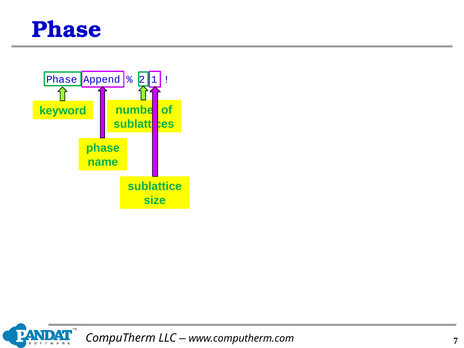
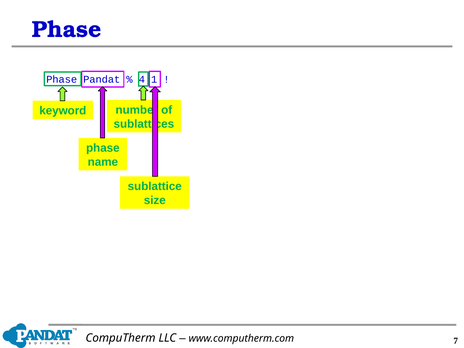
Append: Append -> Pandat (102, 79)
2: 2 -> 4 (142, 79)
